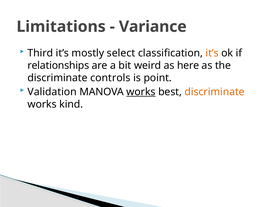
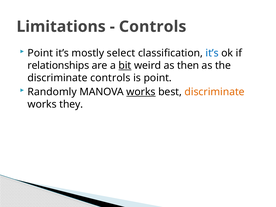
Variance: Variance -> Controls (153, 27)
Third: Third -> Point (40, 53)
it’s colour: orange -> blue (212, 53)
bit underline: none -> present (125, 65)
here: here -> then (188, 65)
Validation: Validation -> Randomly (52, 92)
kind: kind -> they (71, 104)
